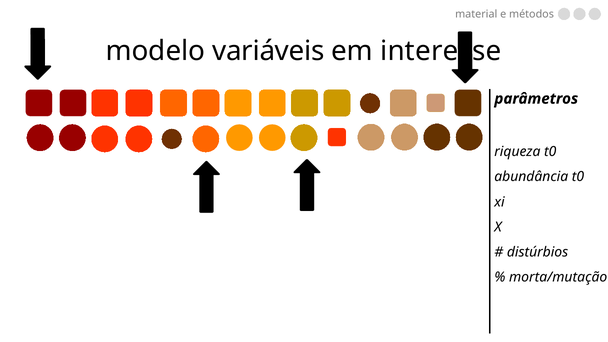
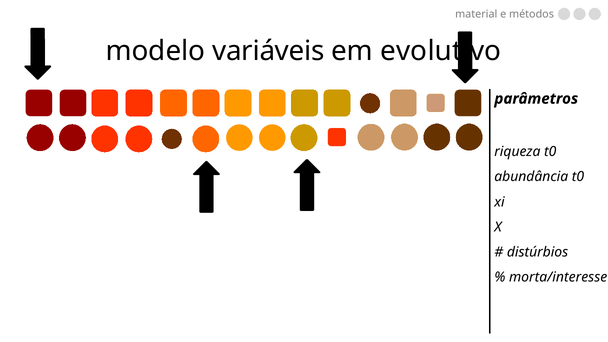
interesse: interesse -> evolutivo (441, 51)
morta/mutação: morta/mutação -> morta/interesse (558, 277)
